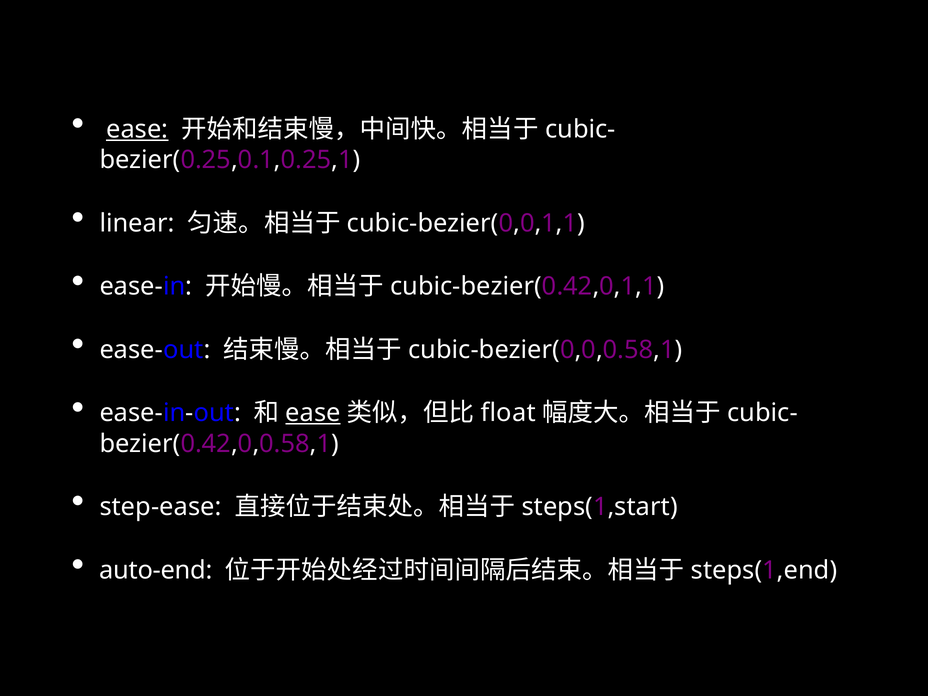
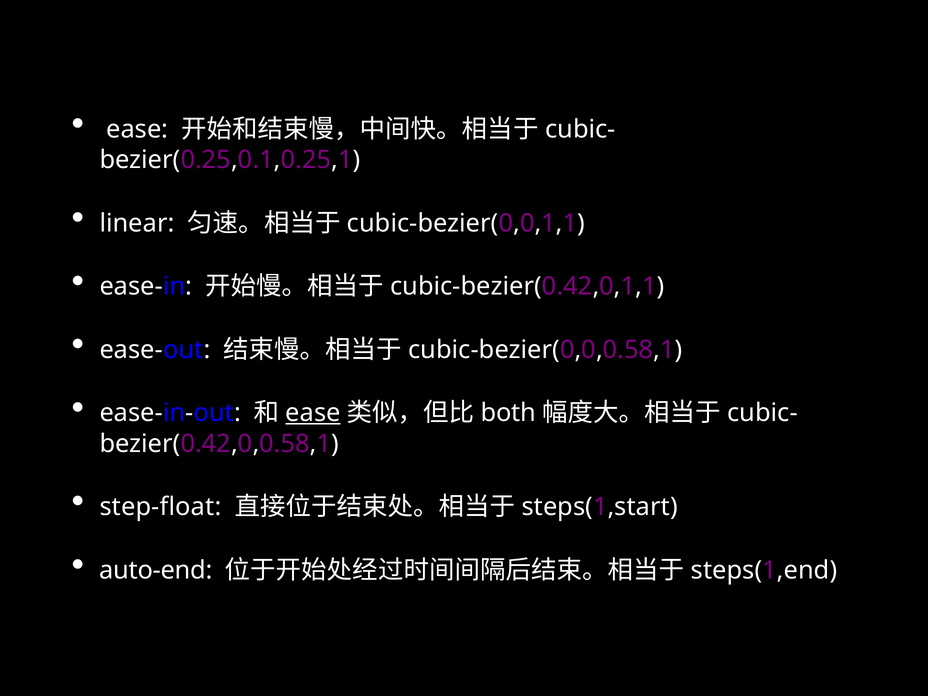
ease underline: present -> none (137, 129)
float: float -> both (508, 413)
step-ease: step-ease -> step-float (160, 507)
